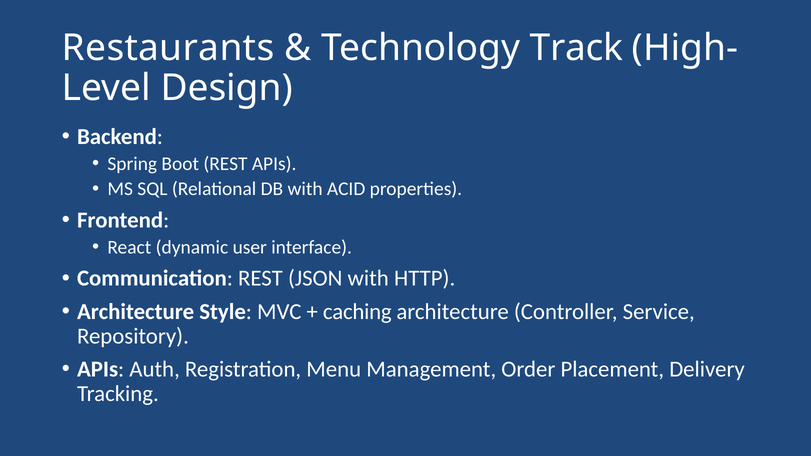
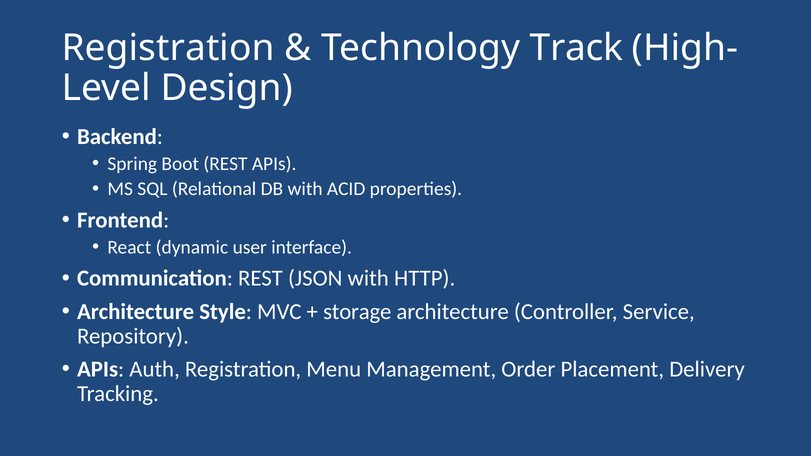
Restaurants: Restaurants -> Registration (168, 48)
caching: caching -> storage (357, 312)
